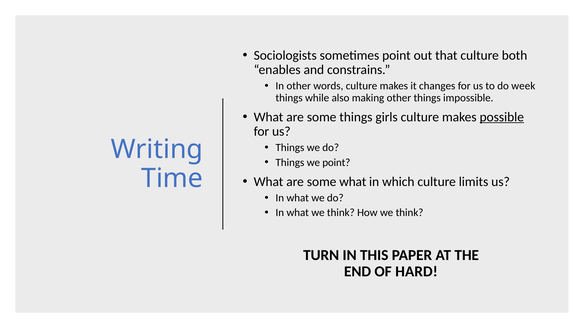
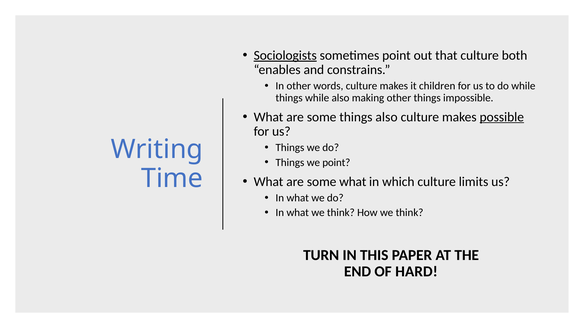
Sociologists underline: none -> present (285, 55)
changes: changes -> children (437, 86)
do week: week -> while (523, 86)
things girls: girls -> also (387, 117)
